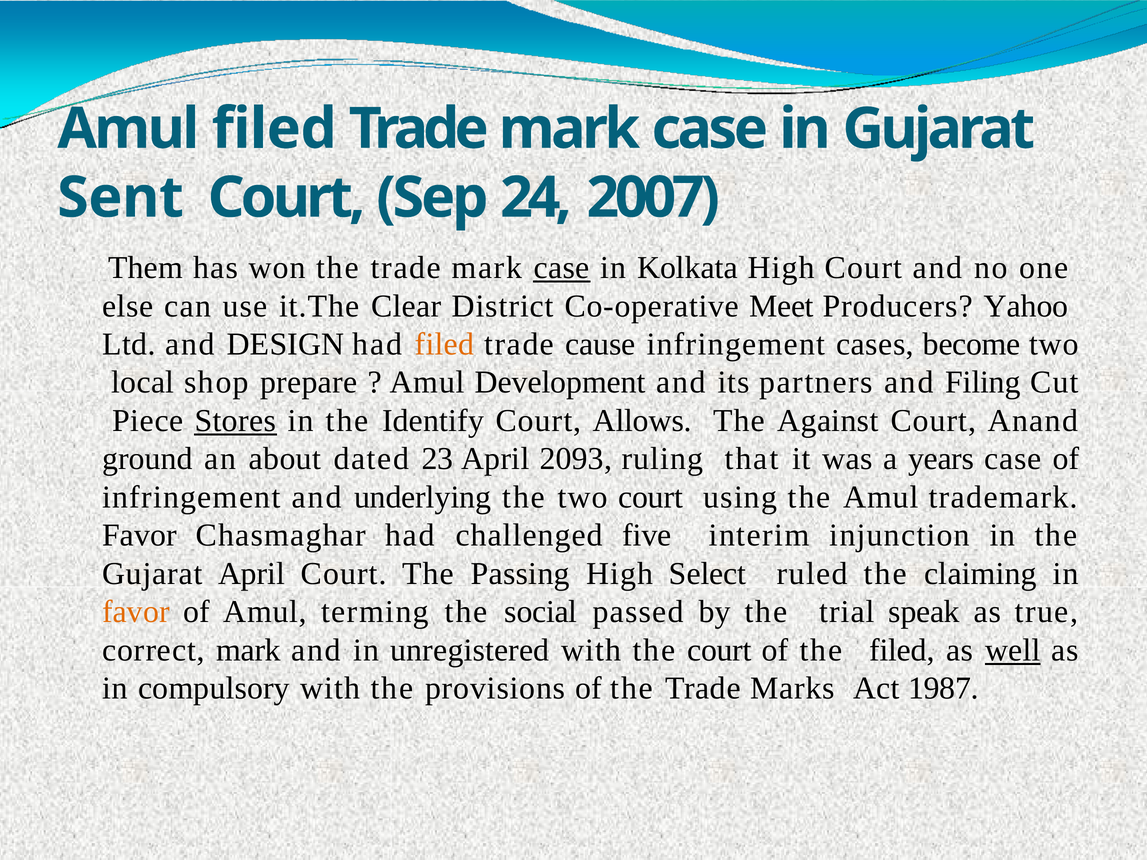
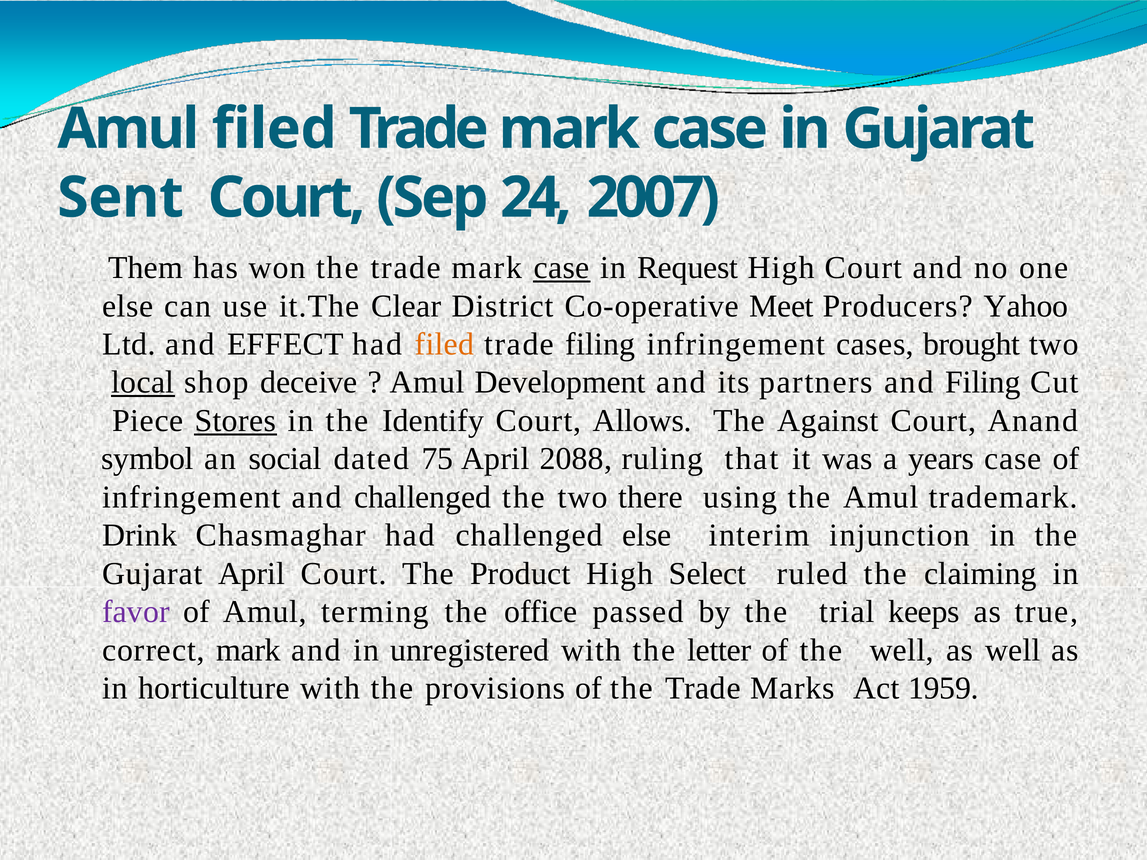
Kolkata: Kolkata -> Request (688, 268)
DESIGN: DESIGN -> EFFECT (285, 344)
trade cause: cause -> filing (600, 344)
become: become -> brought (972, 344)
local underline: none -> present (143, 383)
prepare: prepare -> deceive (309, 383)
ground: ground -> symbol (148, 459)
about: about -> social (285, 459)
23: 23 -> 75 (437, 459)
2093: 2093 -> 2088 (576, 459)
and underlying: underlying -> challenged (423, 497)
two court: court -> there (650, 497)
Favor: Favor -> Drink (140, 536)
challenged five: five -> else (647, 536)
Passing: Passing -> Product (520, 574)
favor colour: orange -> purple (136, 612)
social: social -> office (541, 612)
speak: speak -> keeps (924, 612)
the court: court -> letter (719, 650)
the filed: filed -> well (902, 650)
well underline: present -> none (1013, 650)
compulsory: compulsory -> horticulture (214, 689)
1987: 1987 -> 1959 (943, 689)
